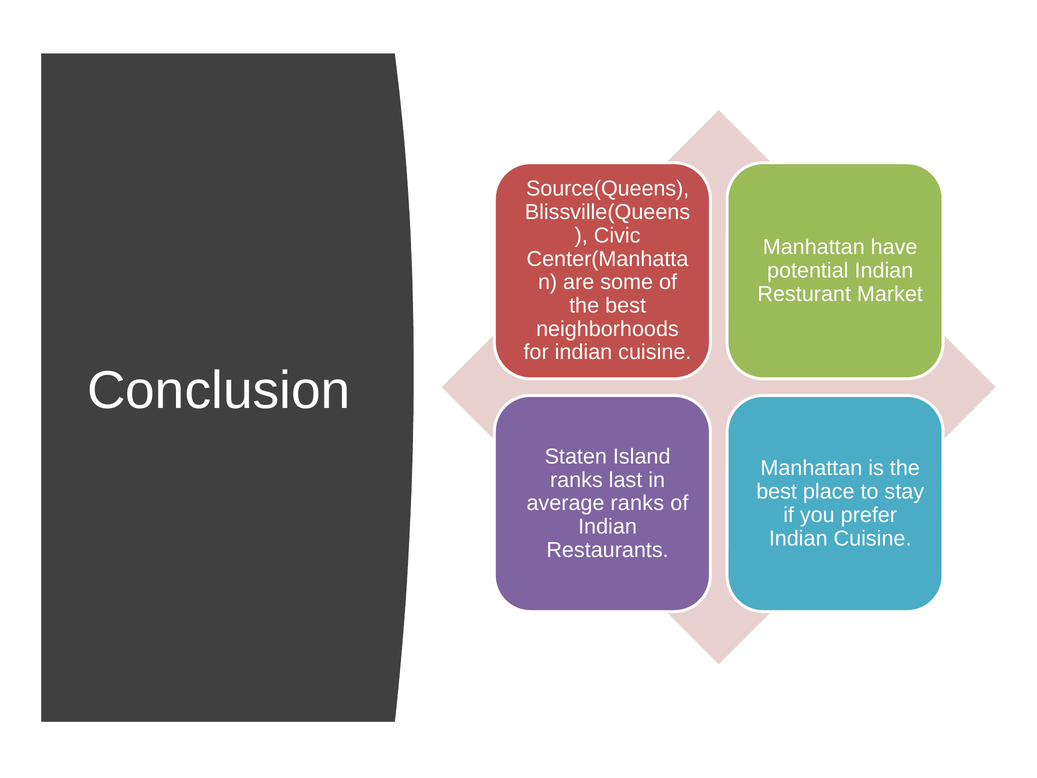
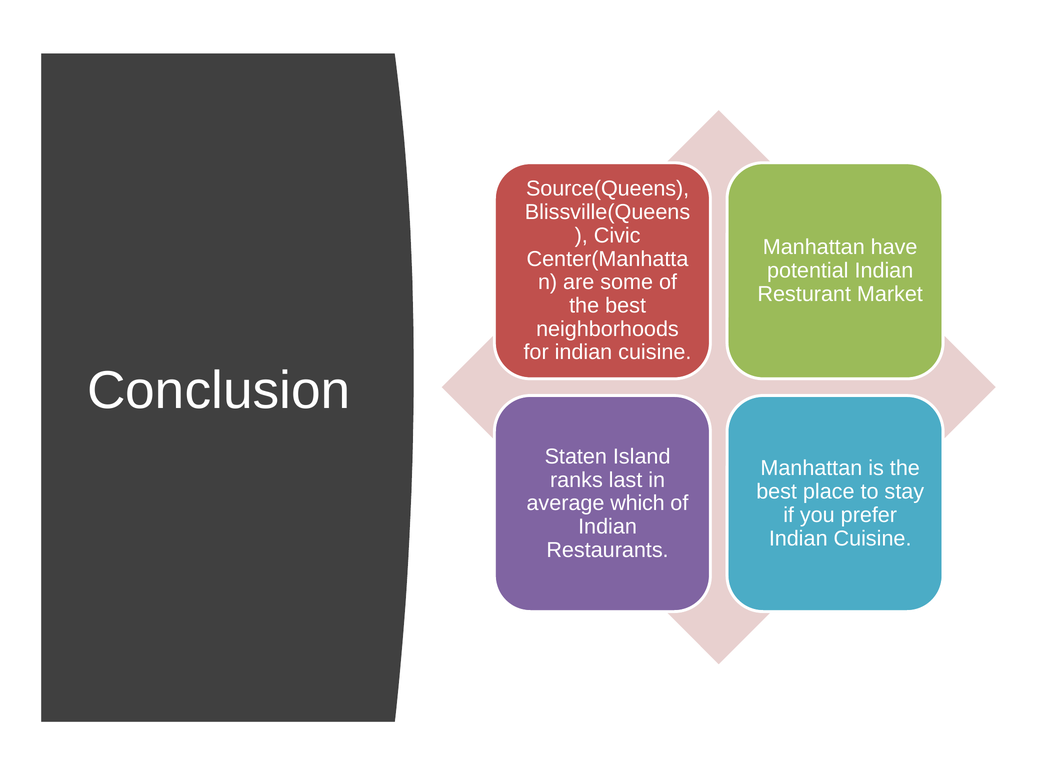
average ranks: ranks -> which (638, 503)
